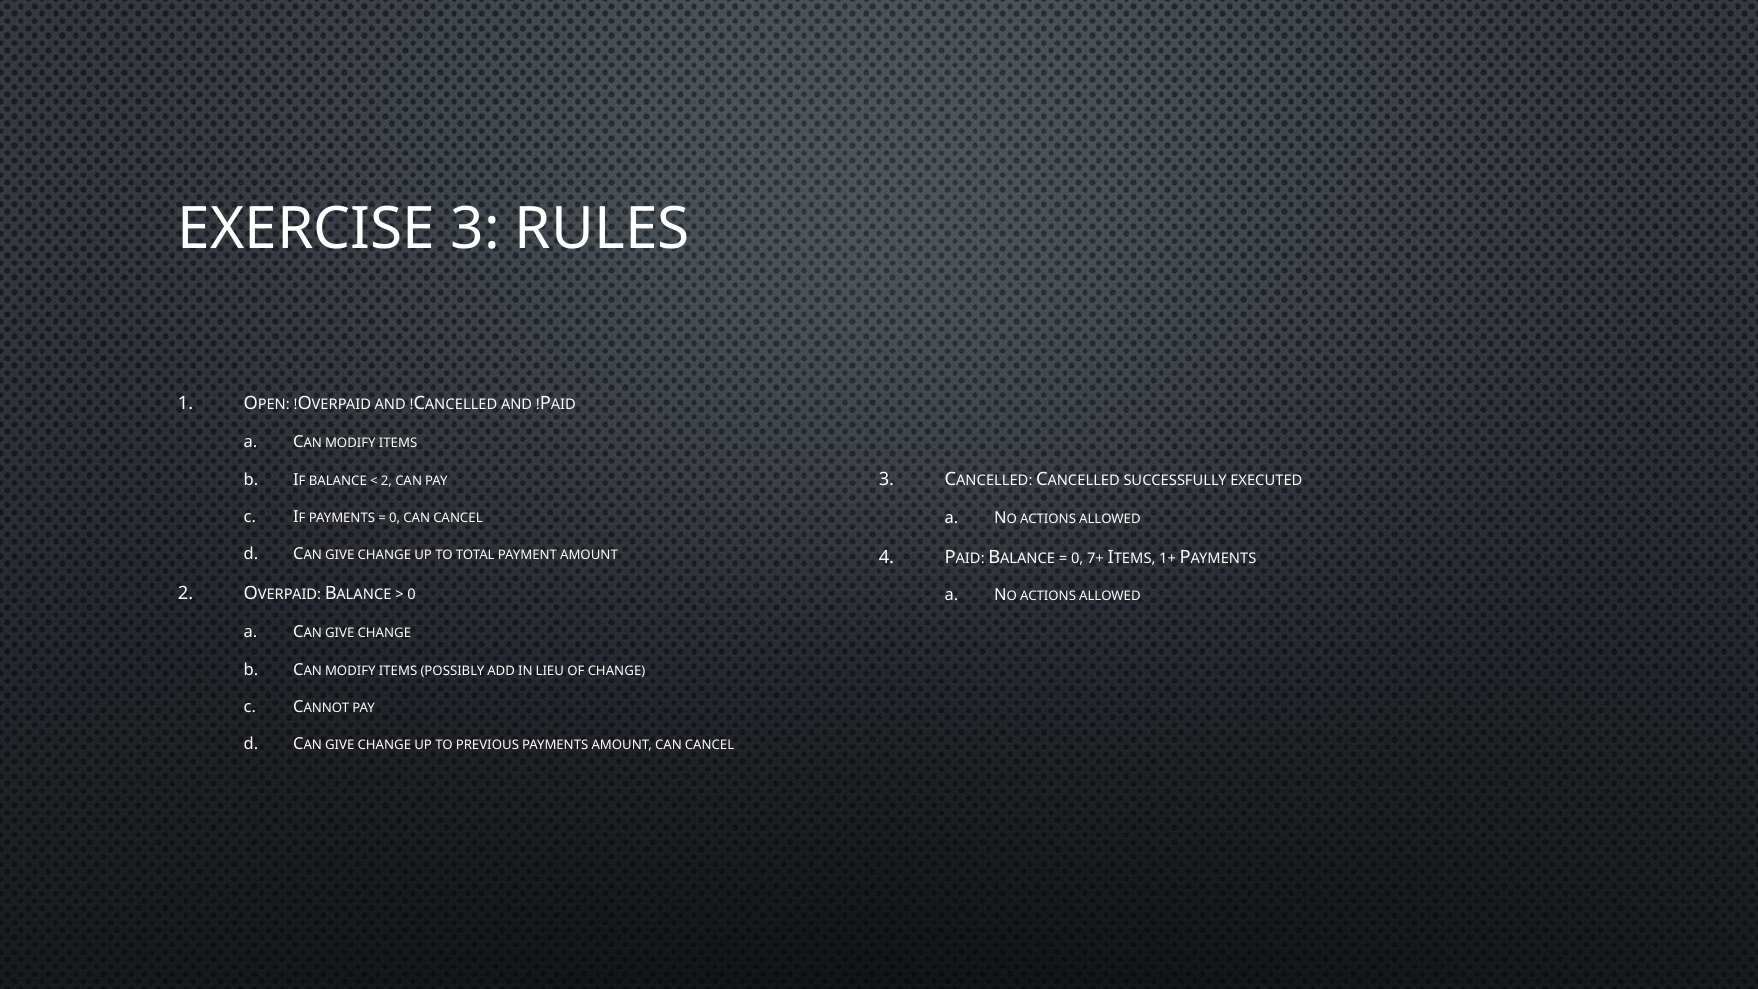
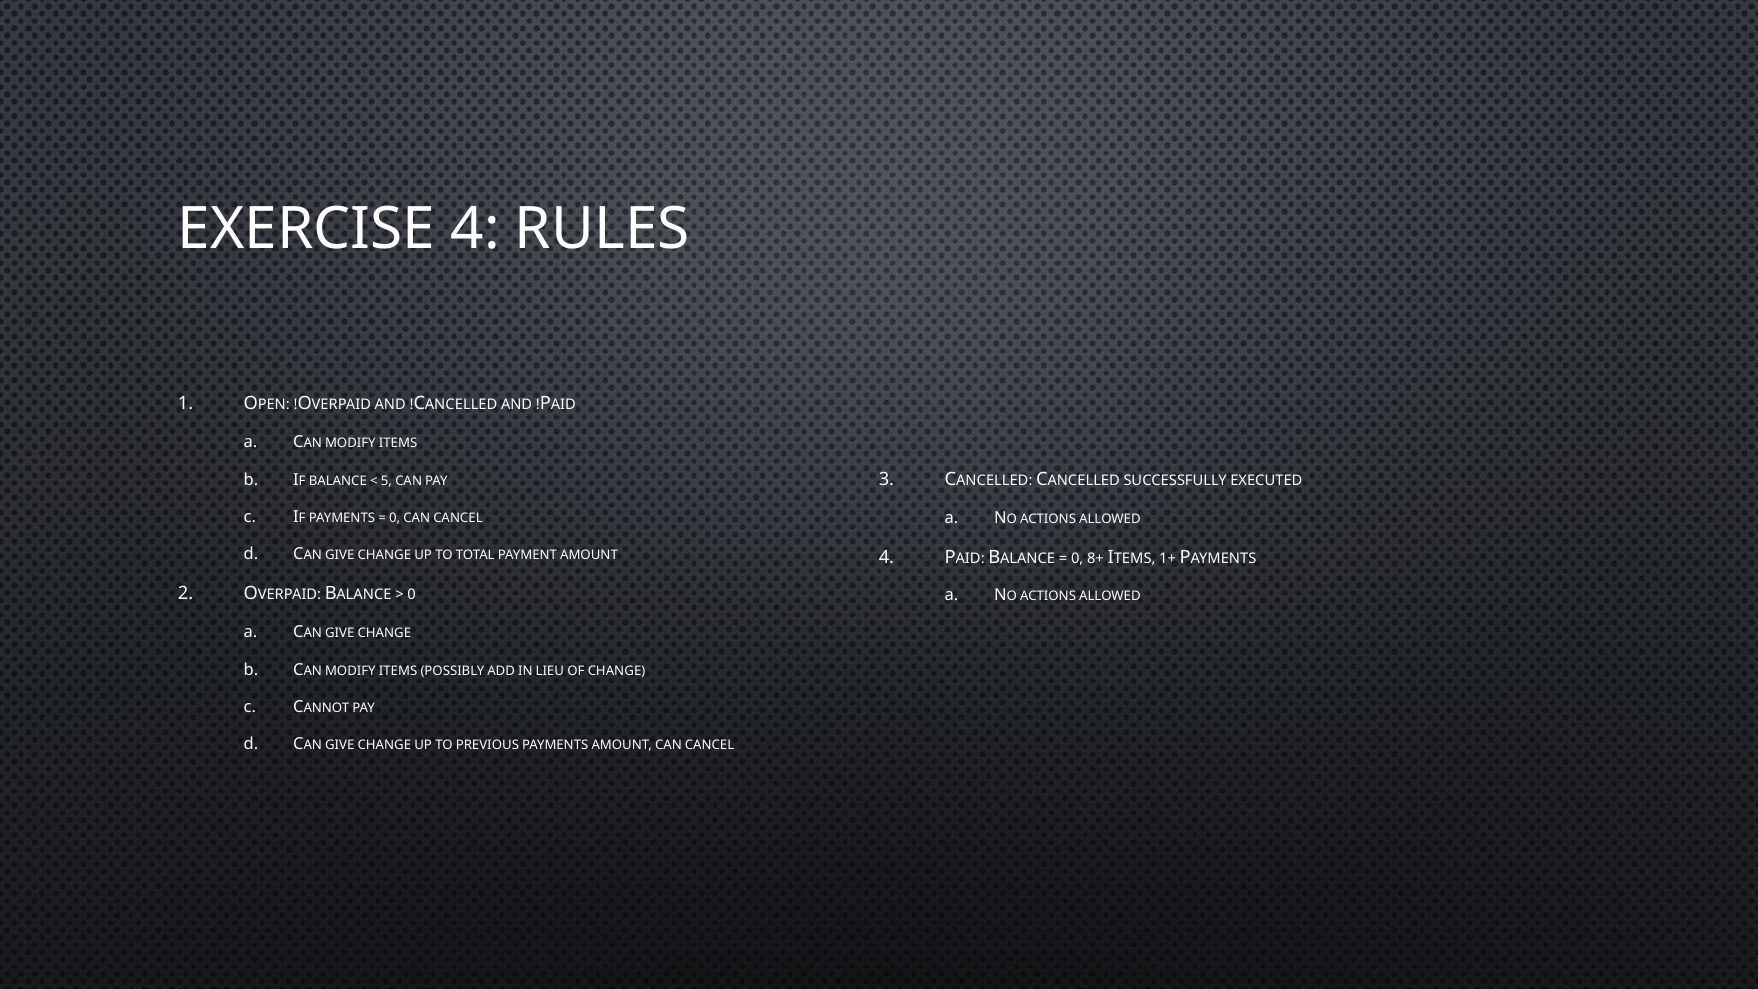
EXERCISE 3: 3 -> 4 (475, 229)
2: 2 -> 5 (386, 481)
7+: 7+ -> 8+ (1095, 558)
